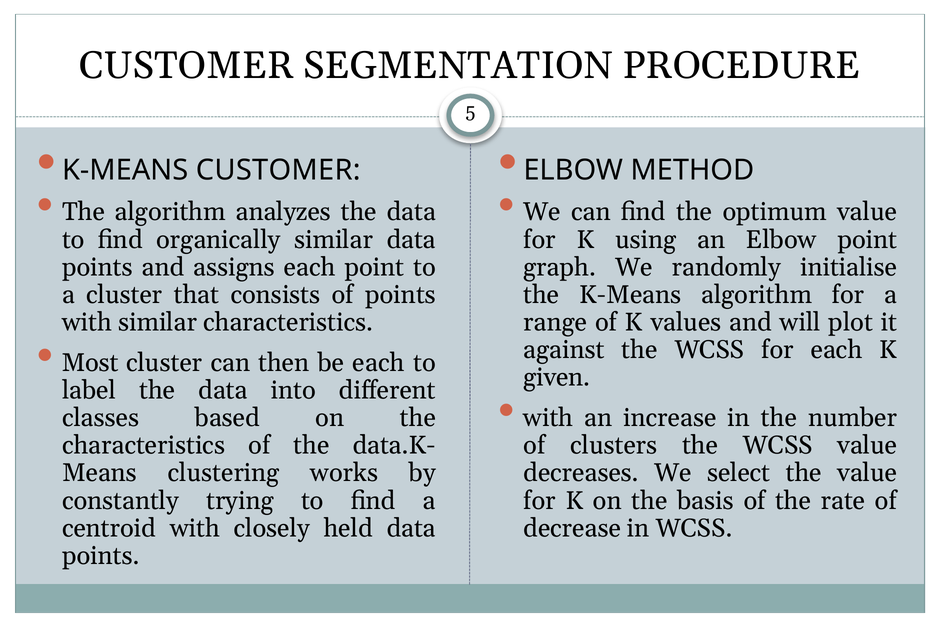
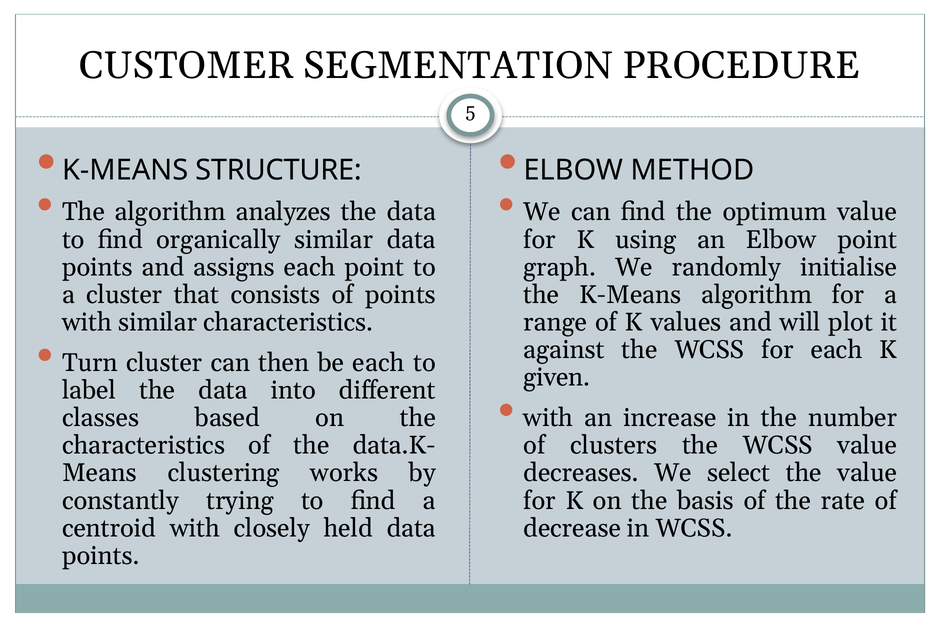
K-MEANS CUSTOMER: CUSTOMER -> STRUCTURE (278, 170)
Most: Most -> Turn (90, 363)
